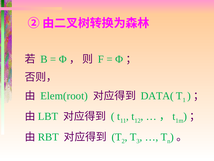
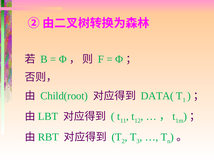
Elem(root: Elem(root -> Child(root (64, 96)
